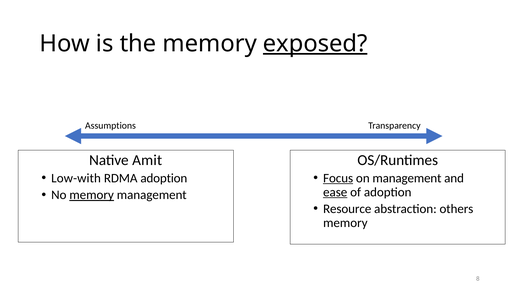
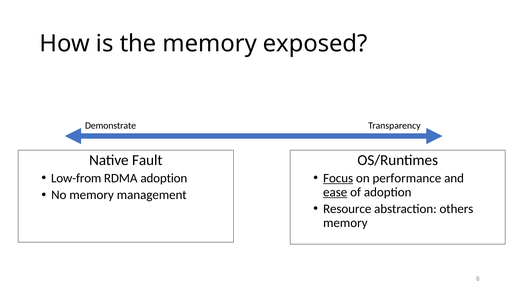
exposed underline: present -> none (315, 44)
Assumptions: Assumptions -> Demonstrate (111, 126)
Amit: Amit -> Fault (147, 160)
on management: management -> performance (407, 178)
Low-with: Low-with -> Low-from (76, 178)
memory underline: present -> none (92, 195)
